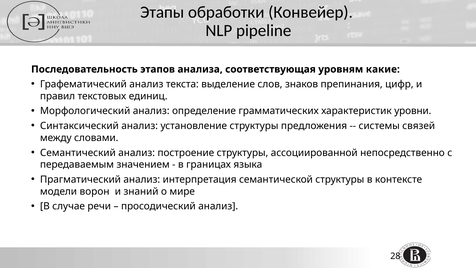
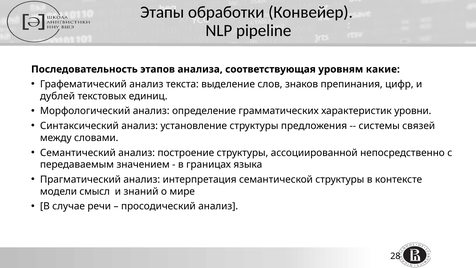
правил: правил -> дублей (57, 96)
ворон: ворон -> смысл (95, 191)
